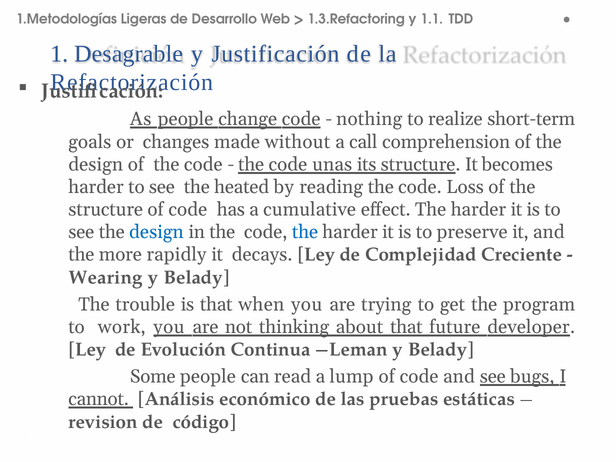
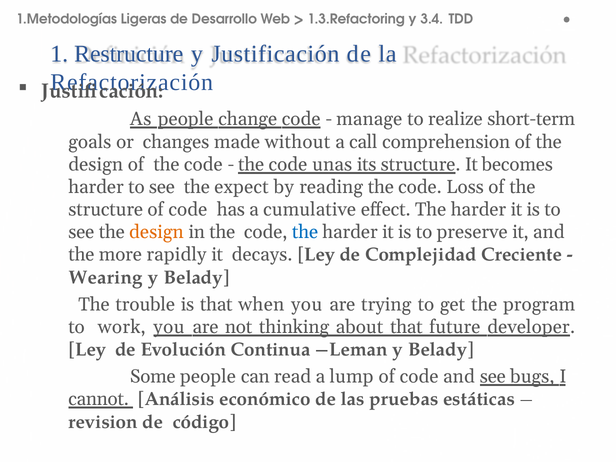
1.1: 1.1 -> 3.4 (432, 19)
Desagrable: Desagrable -> Restructure (129, 54)
nothing: nothing -> manage (369, 119)
heated: heated -> expect (241, 187)
design colour: blue -> orange (156, 232)
